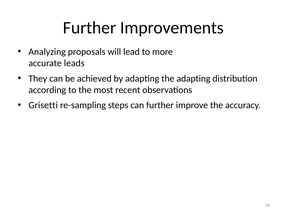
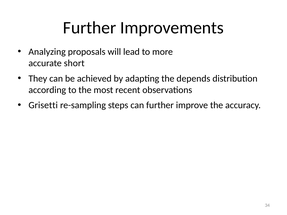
leads: leads -> short (74, 63)
the adapting: adapting -> depends (193, 79)
